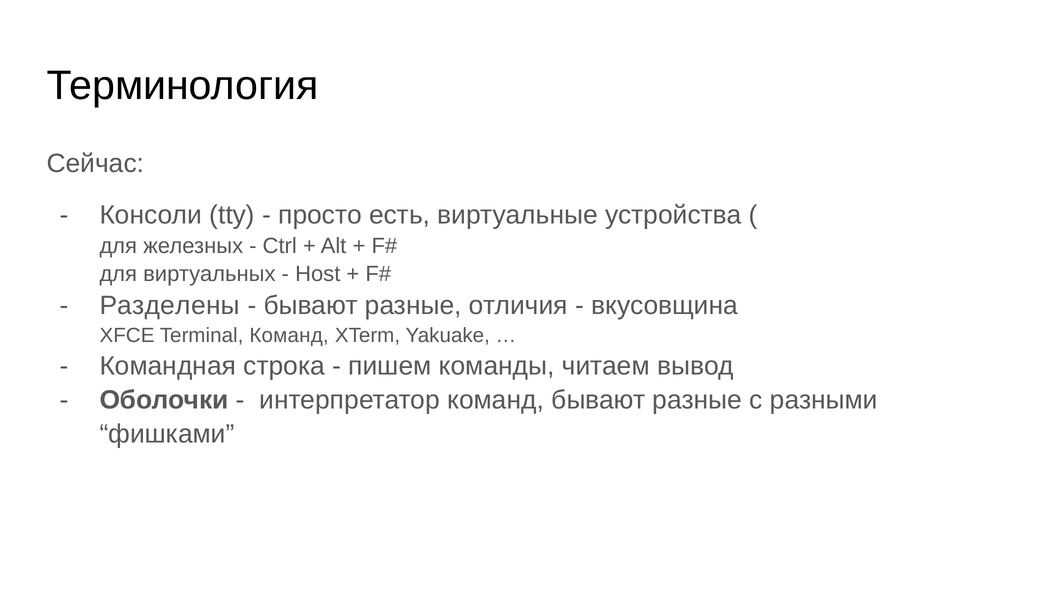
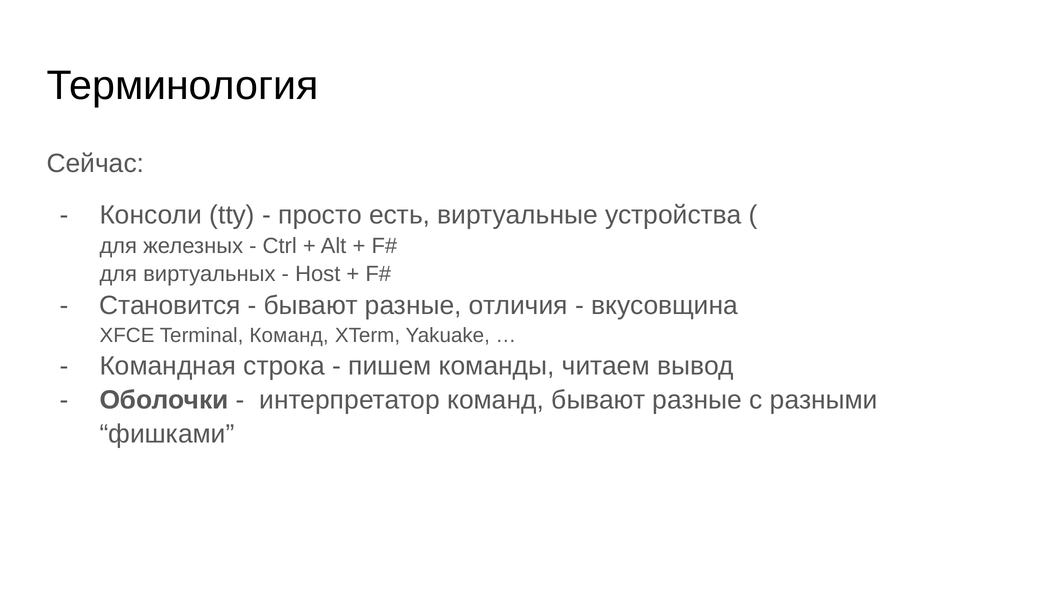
Разделены: Разделены -> Становится (170, 306)
